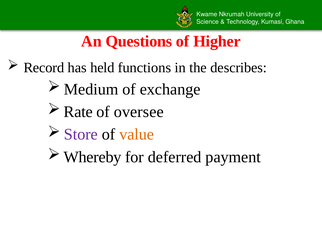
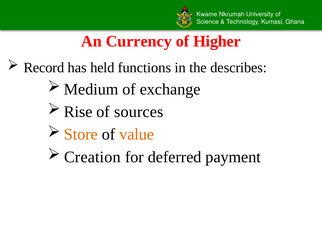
Questions: Questions -> Currency (139, 41)
Rate: Rate -> Rise (78, 112)
oversee: oversee -> sources (139, 112)
Store colour: purple -> orange (81, 134)
Whereby: Whereby -> Creation (92, 157)
